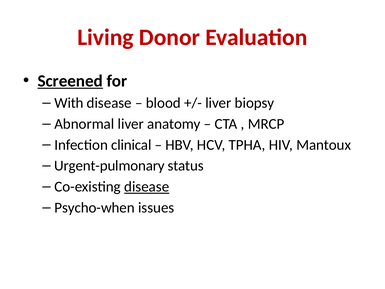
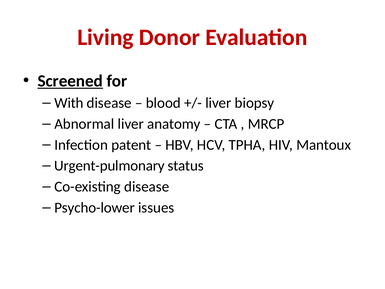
clinical: clinical -> patent (131, 145)
disease underline: present -> none (147, 187)
Psycho-when: Psycho-when -> Psycho-lower (95, 208)
